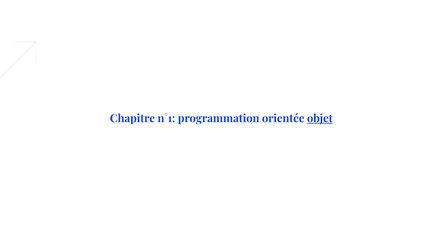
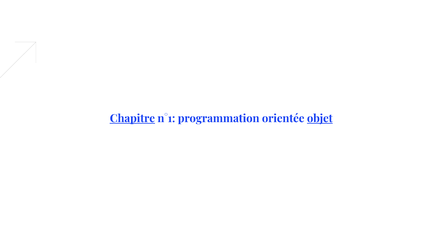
Chapitre underline: none -> present (132, 119)
